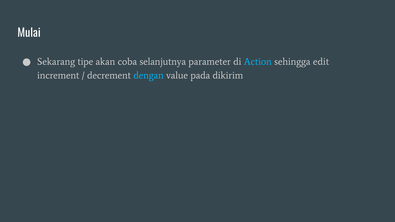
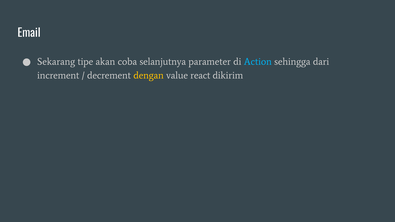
Mulai: Mulai -> Email (29, 33)
edit: edit -> dari (321, 62)
dengan colour: light blue -> yellow (149, 75)
pada: pada -> react (200, 75)
